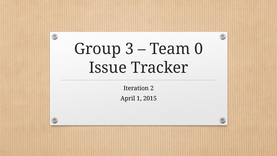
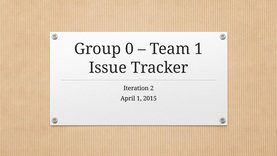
3: 3 -> 0 (129, 49)
Team 0: 0 -> 1 (199, 49)
